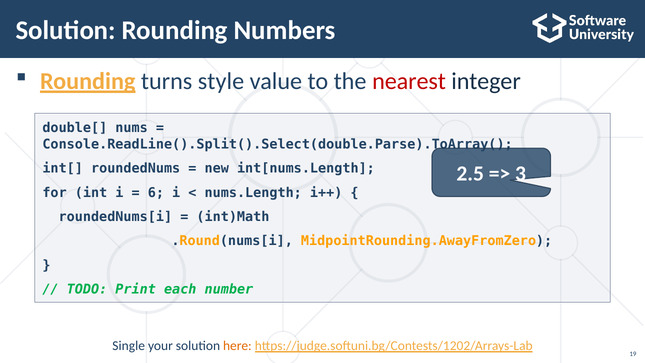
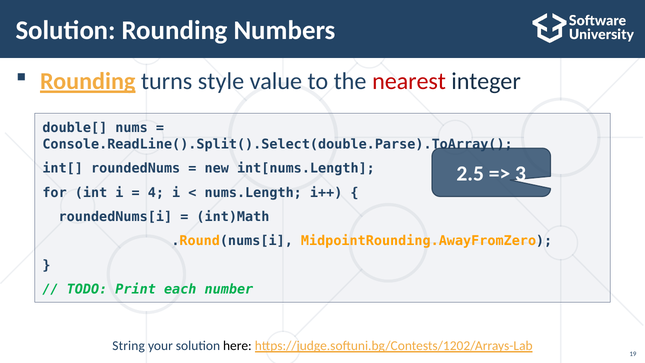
6: 6 -> 4 (156, 193)
Single: Single -> String (129, 346)
here colour: orange -> black (237, 346)
